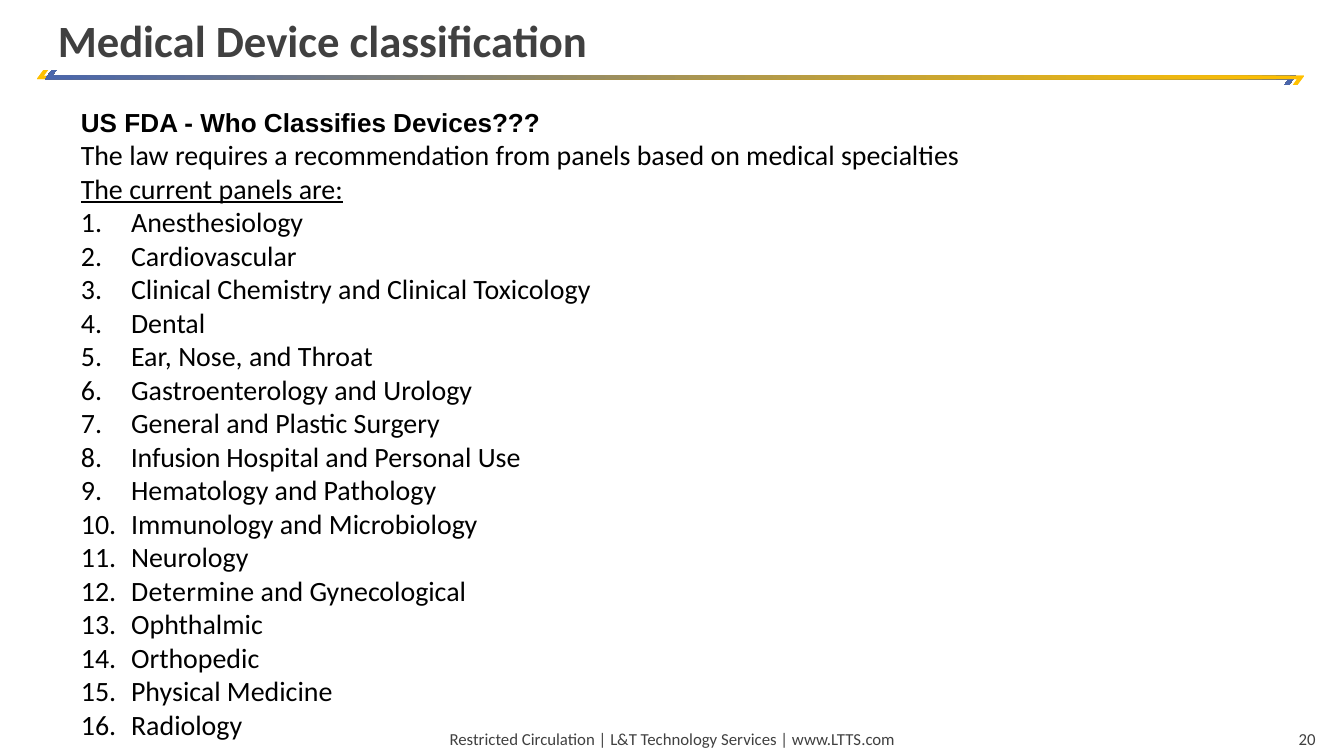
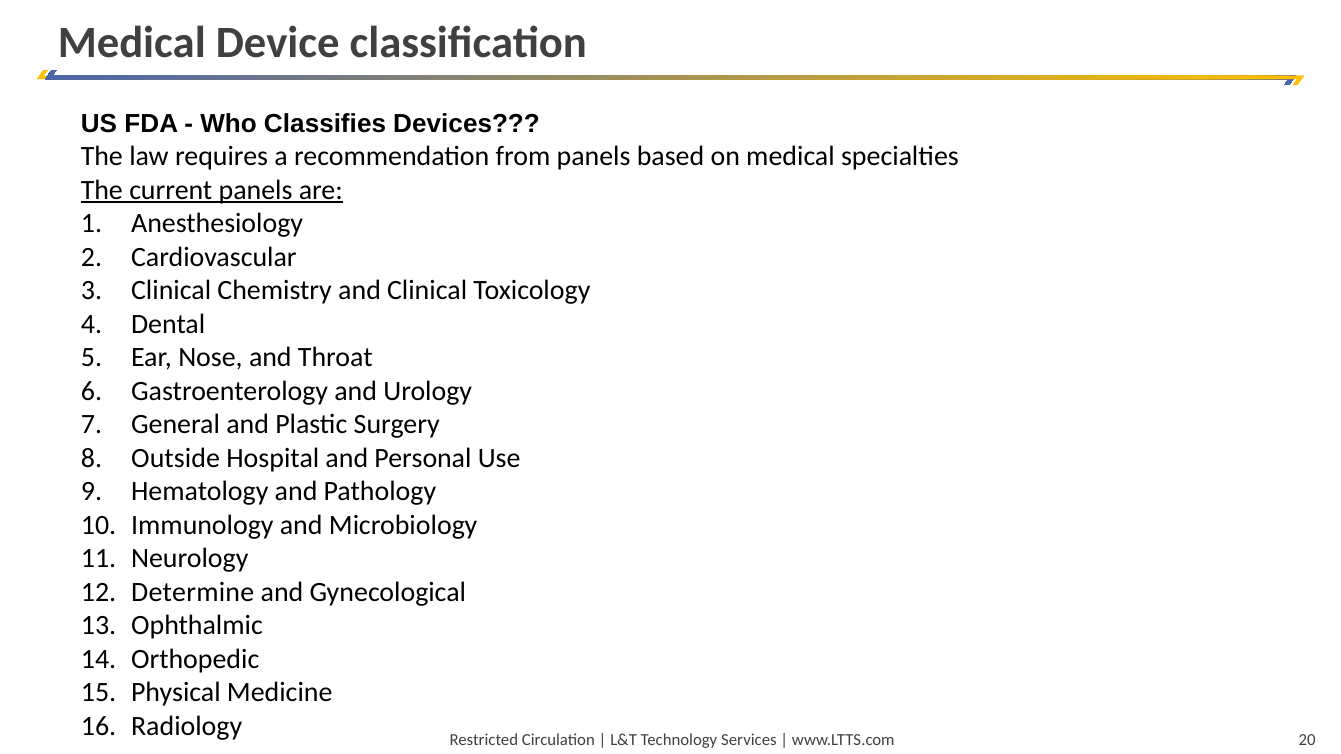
Infusion: Infusion -> Outside (176, 458)
